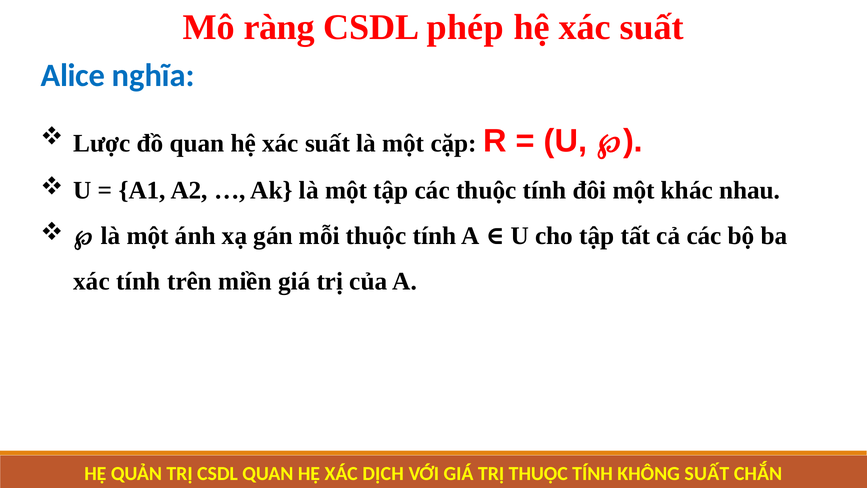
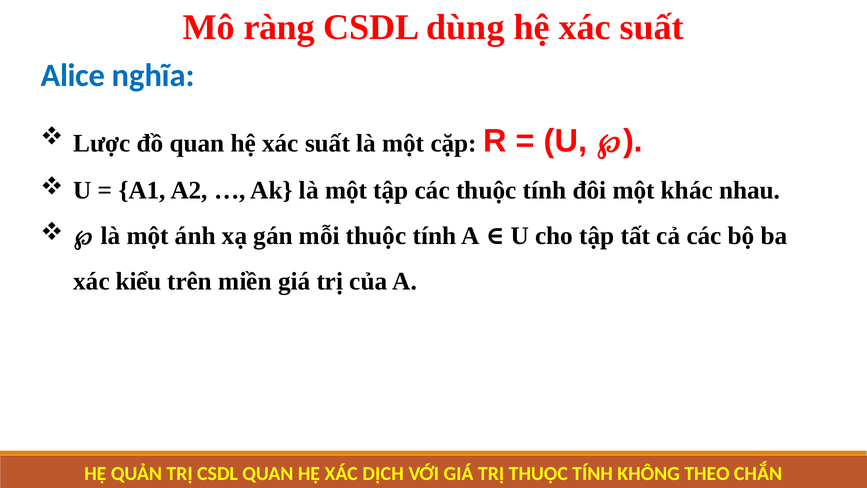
phép: phép -> dùng (465, 27)
xác tính: tính -> kiểu (139, 281)
KHÔNG SUẤT: SUẤT -> THEO (707, 474)
